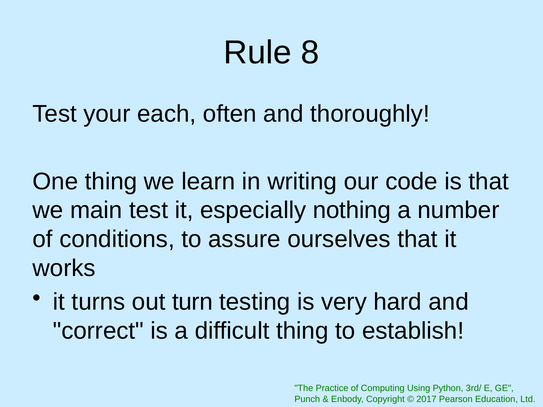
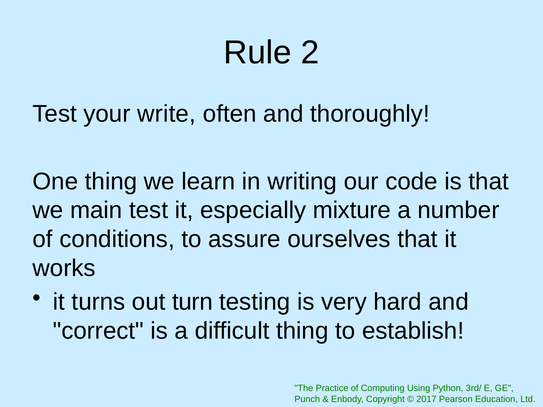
8: 8 -> 2 (310, 53)
each: each -> write (167, 114)
nothing: nothing -> mixture (352, 210)
